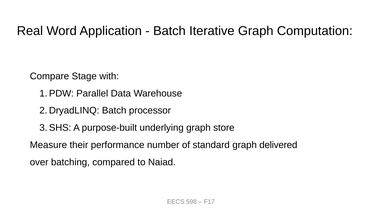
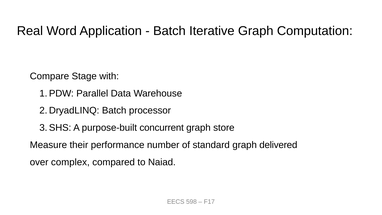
underlying: underlying -> concurrent (162, 128)
batching: batching -> complex (70, 162)
